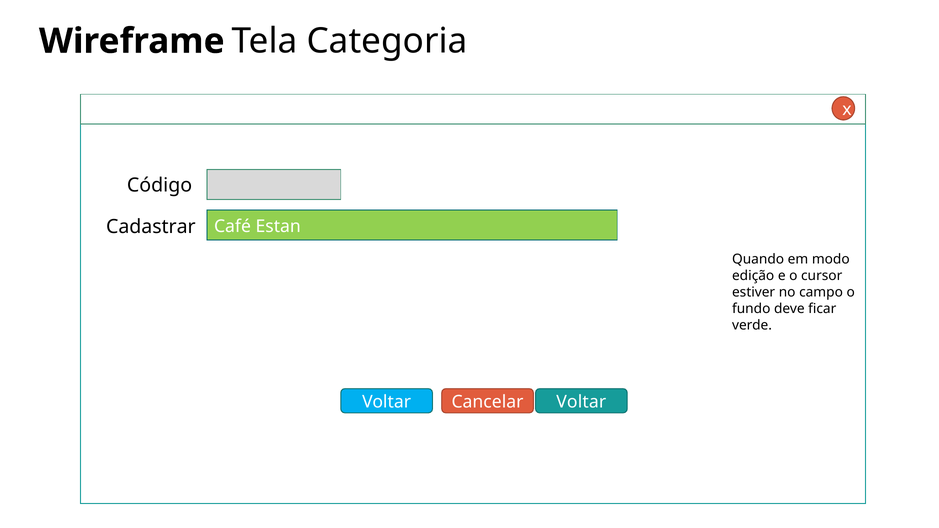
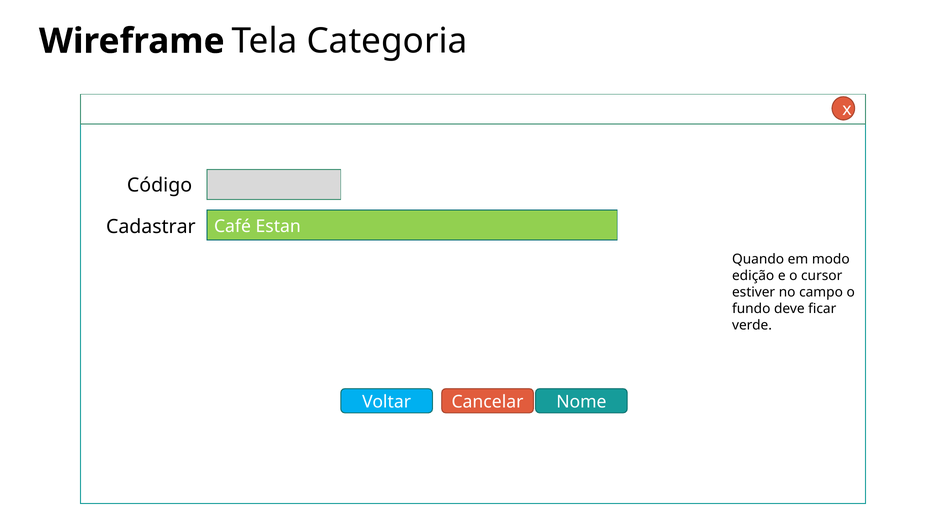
Voltar: Voltar -> Nome (581, 402)
